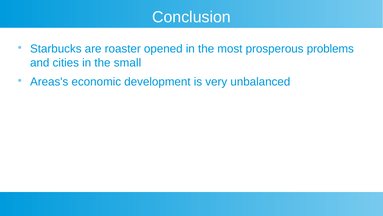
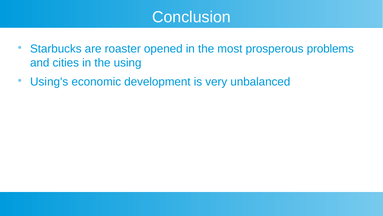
small: small -> using (128, 63)
Areas's: Areas's -> Using's (49, 82)
